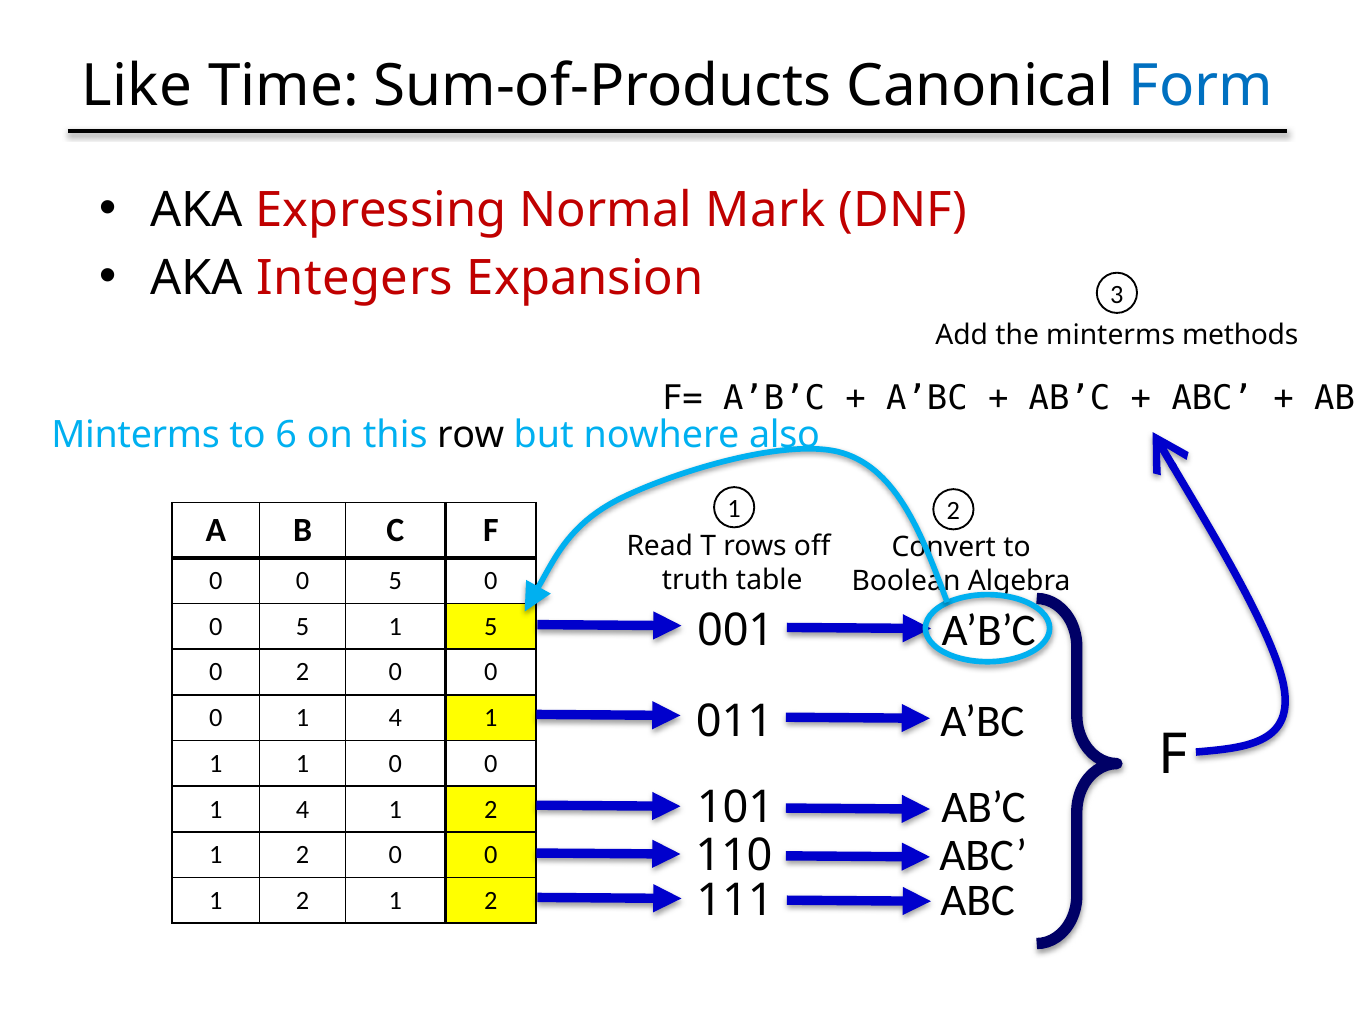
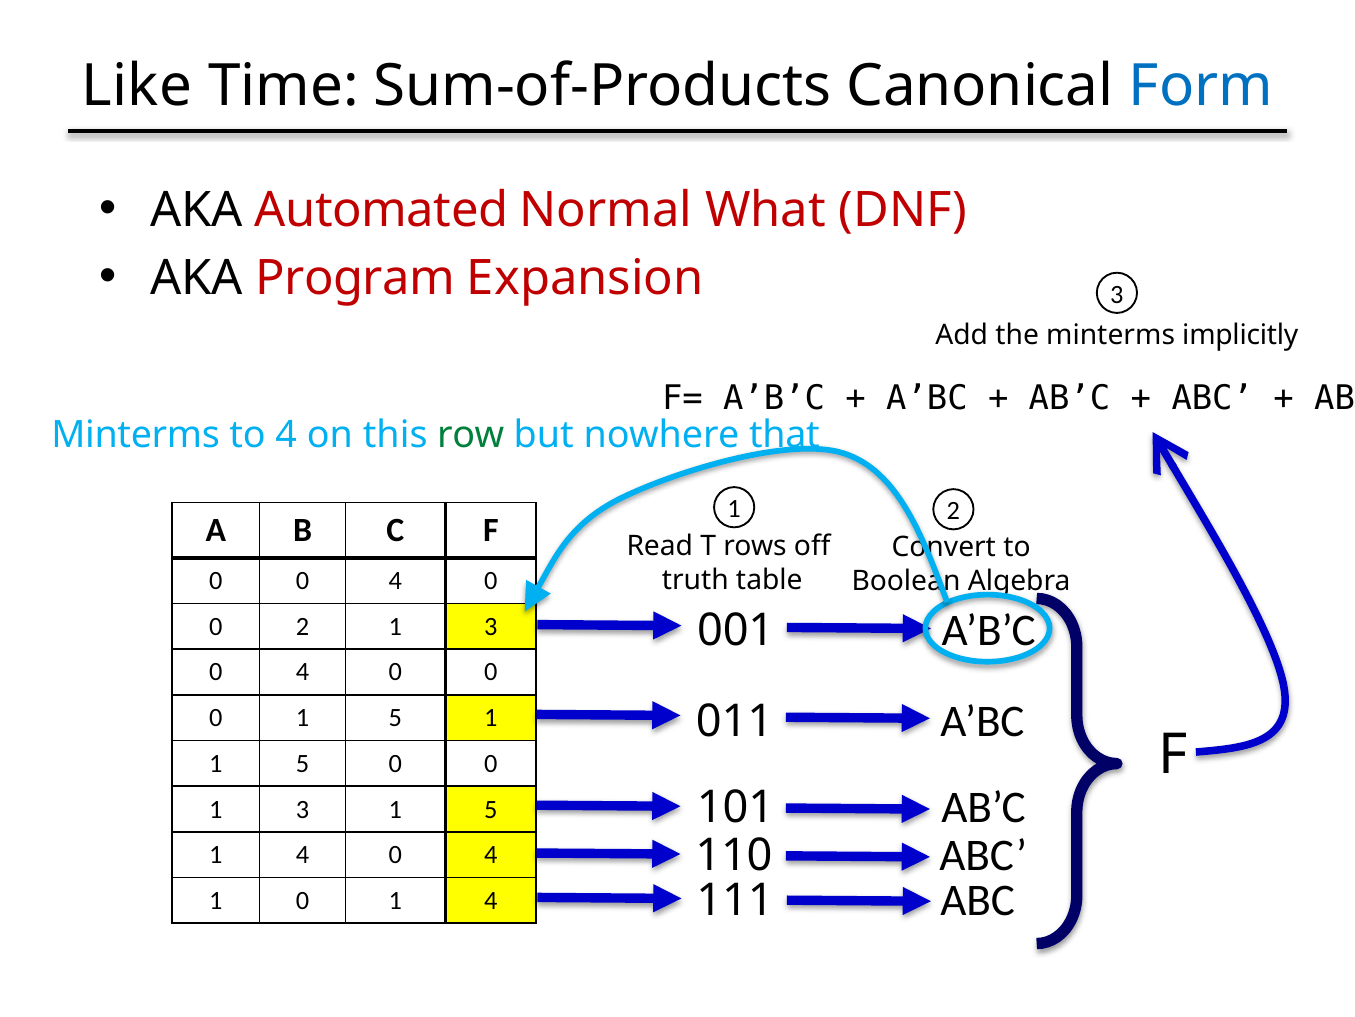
Expressing: Expressing -> Automated (382, 210)
Mark: Mark -> What (766, 210)
Integers: Integers -> Program (355, 278)
methods: methods -> implicitly (1240, 334)
to 6: 6 -> 4 (286, 435)
row colour: black -> green (471, 435)
also: also -> that (785, 435)
5: 5 -> 4 (395, 580)
5: 5 -> 2 (303, 626)
5: 5 -> 3 (491, 626)
2: 2 -> 4 (303, 672)
4: 4 -> 5 (395, 717)
1: 1 -> 5 (303, 763)
4: 4 -> 3 (303, 809)
2: 2 -> 5 (491, 809)
2: 2 -> 4 (303, 854)
0: 0 -> 4 (491, 854)
2: 2 -> 0 (303, 900)
2: 2 -> 4 (491, 900)
